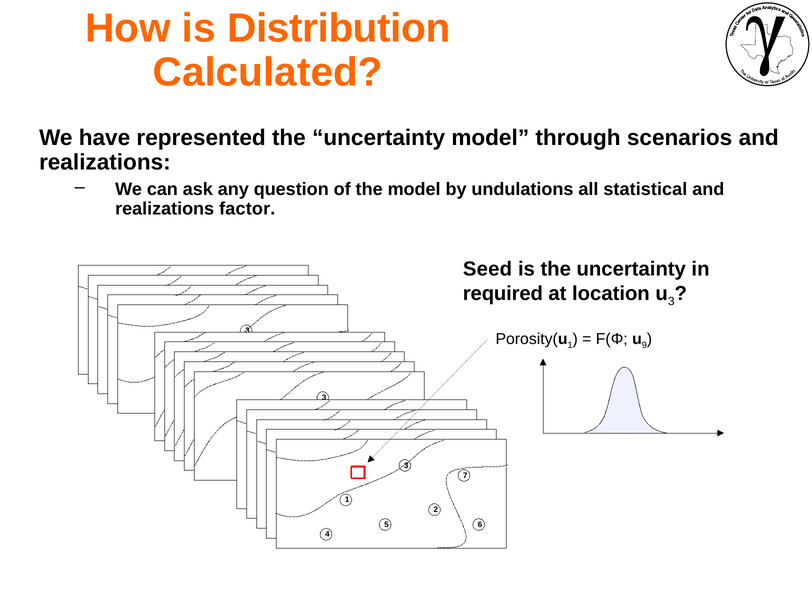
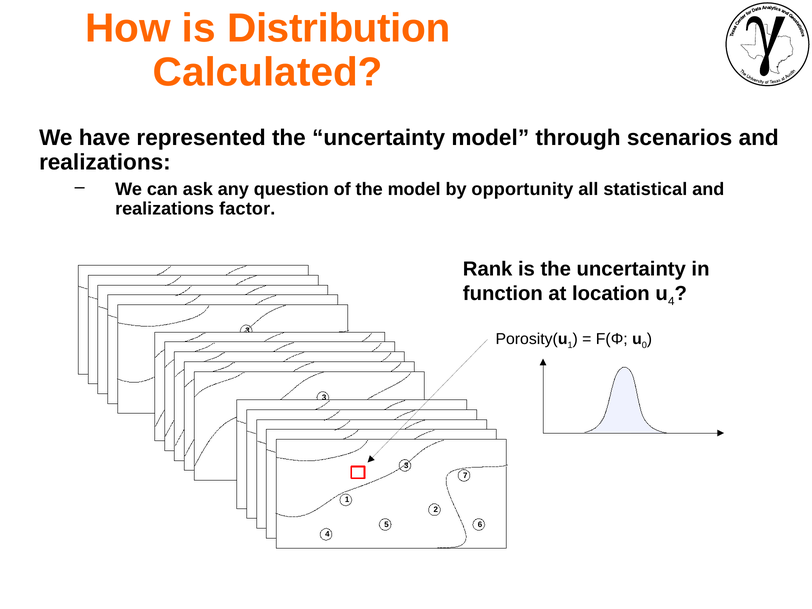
undulations: undulations -> opportunity (522, 189)
Seed: Seed -> Rank (488, 269)
required: required -> function (503, 293)
3: 3 -> 4 (671, 301)
9: 9 -> 0 (644, 345)
